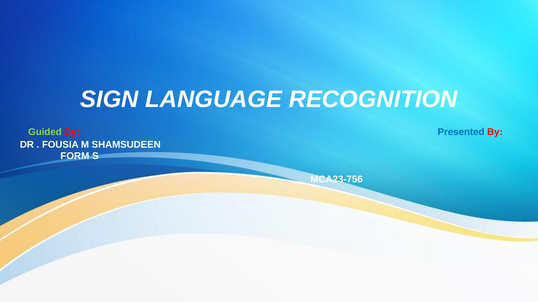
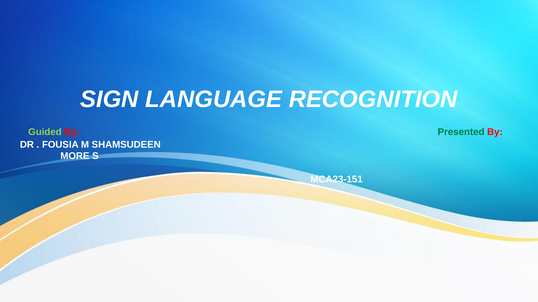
Presented colour: blue -> green (461, 132)
FORM: FORM -> MORE (75, 156)
MCA23-756: MCA23-756 -> MCA23-151 (337, 180)
